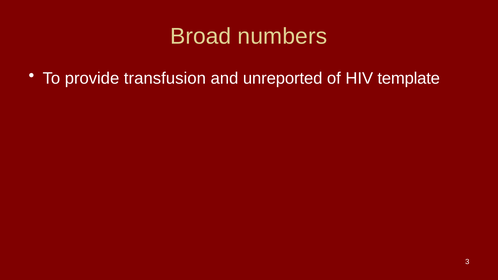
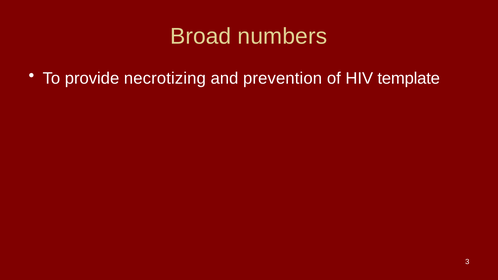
transfusion: transfusion -> necrotizing (165, 78)
unreported: unreported -> prevention (283, 78)
